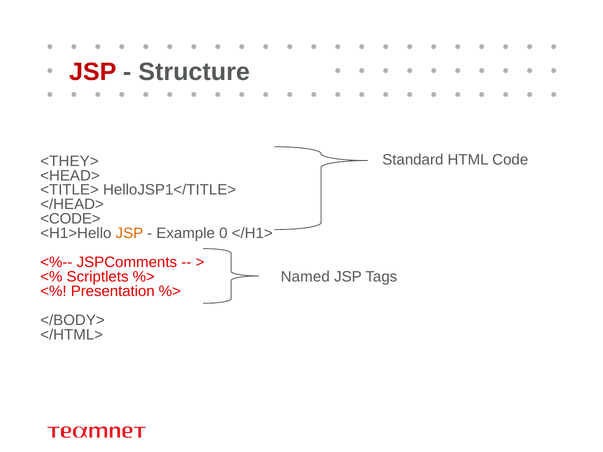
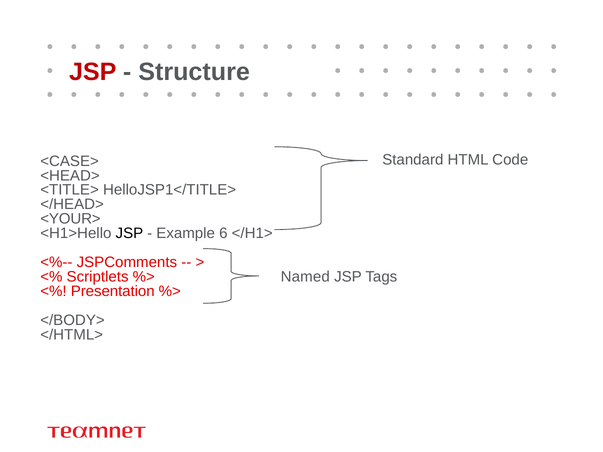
<THEY>: <THEY> -> <CASE> (70, 161)
<CODE>: <CODE> -> <YOUR> (70, 219)
JSP colour: orange -> black (129, 234)
0: 0 -> 6 (223, 234)
